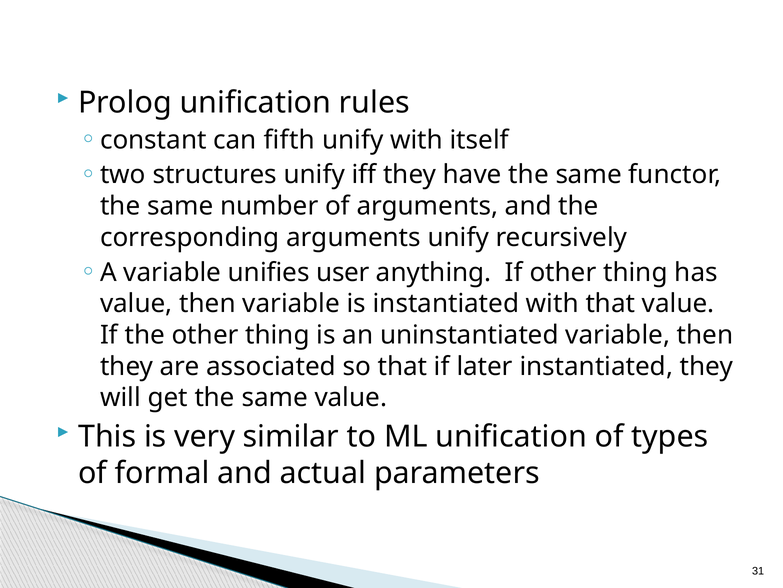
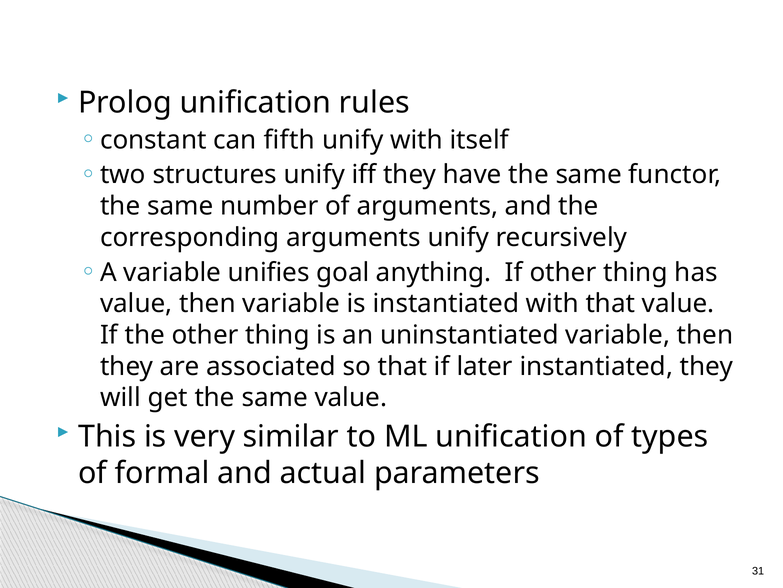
user: user -> goal (343, 272)
